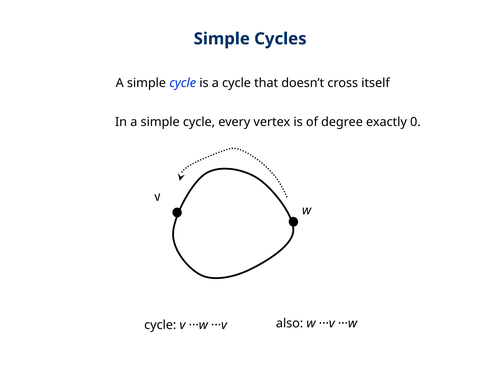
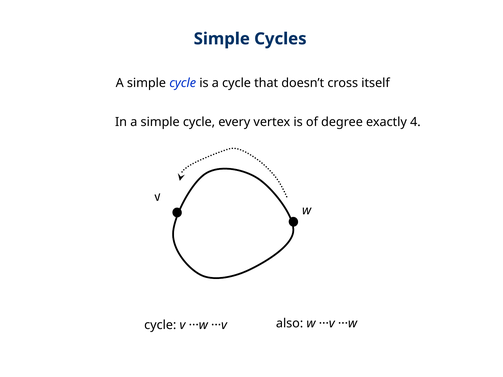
0: 0 -> 4 (415, 122)
